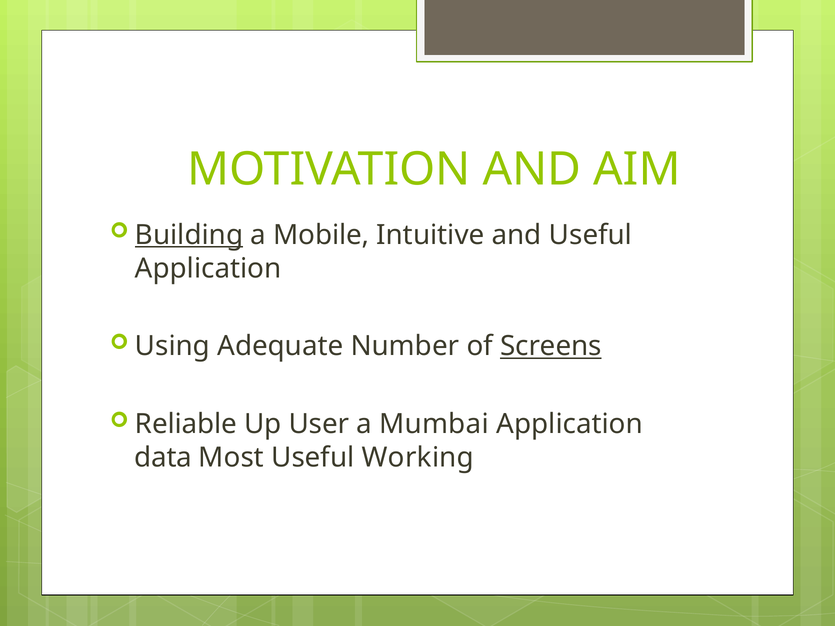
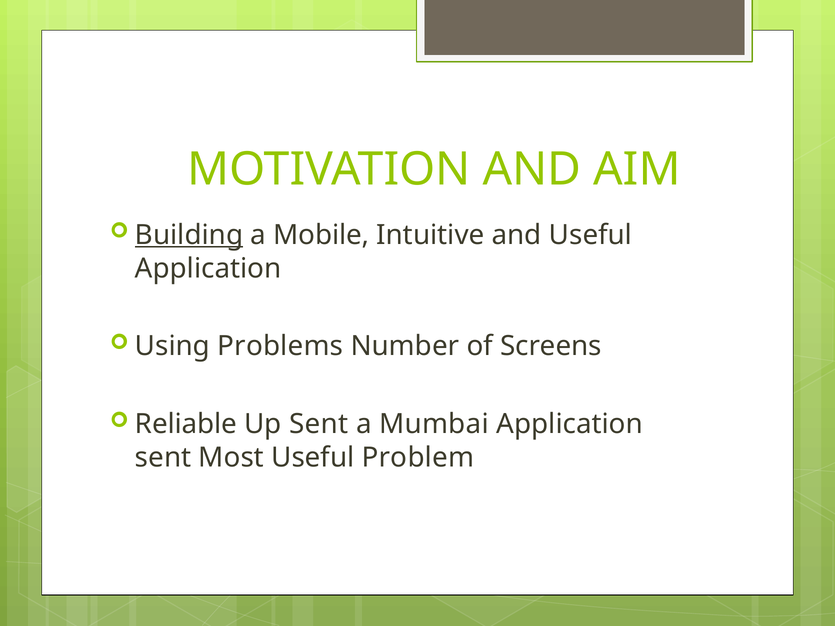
Adequate: Adequate -> Problems (280, 346)
Screens underline: present -> none (551, 346)
Up User: User -> Sent (319, 424)
data: data -> sent (163, 458)
Working: Working -> Problem (418, 458)
